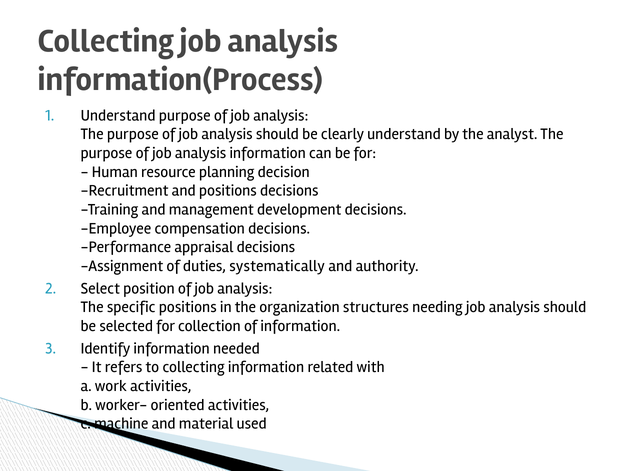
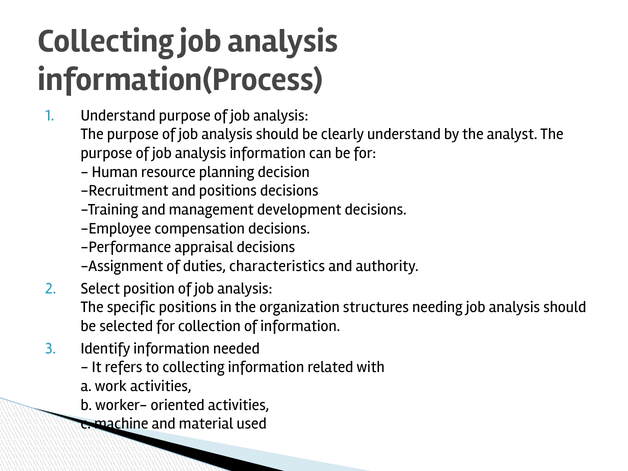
systematically: systematically -> characteristics (277, 266)
